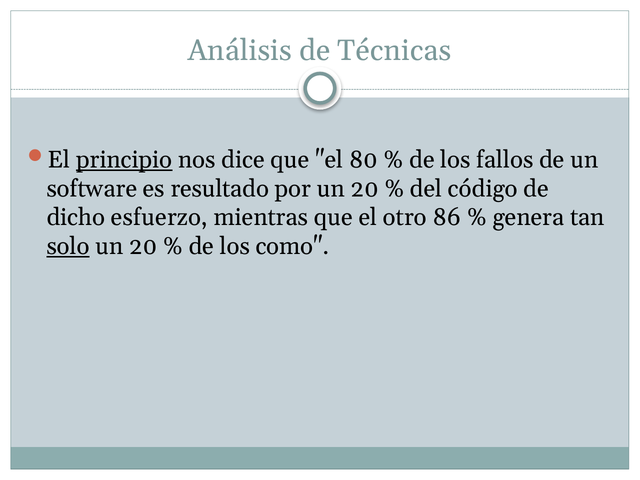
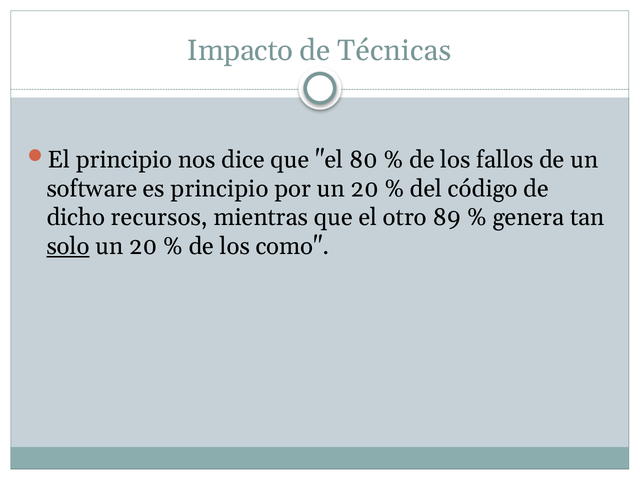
Análisis: Análisis -> Impacto (240, 50)
principio underline: present -> none (124, 160)
es resultado: resultado -> principio (220, 189)
esfuerzo: esfuerzo -> recursos (159, 217)
86: 86 -> 89 (447, 217)
